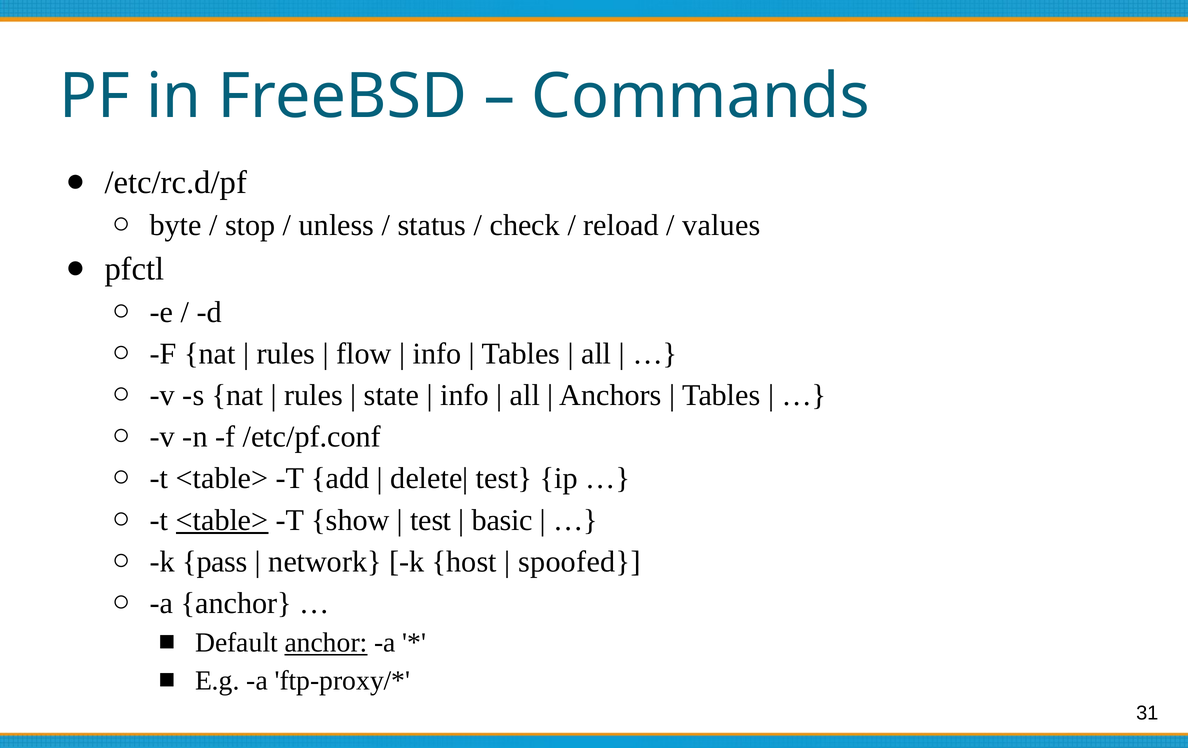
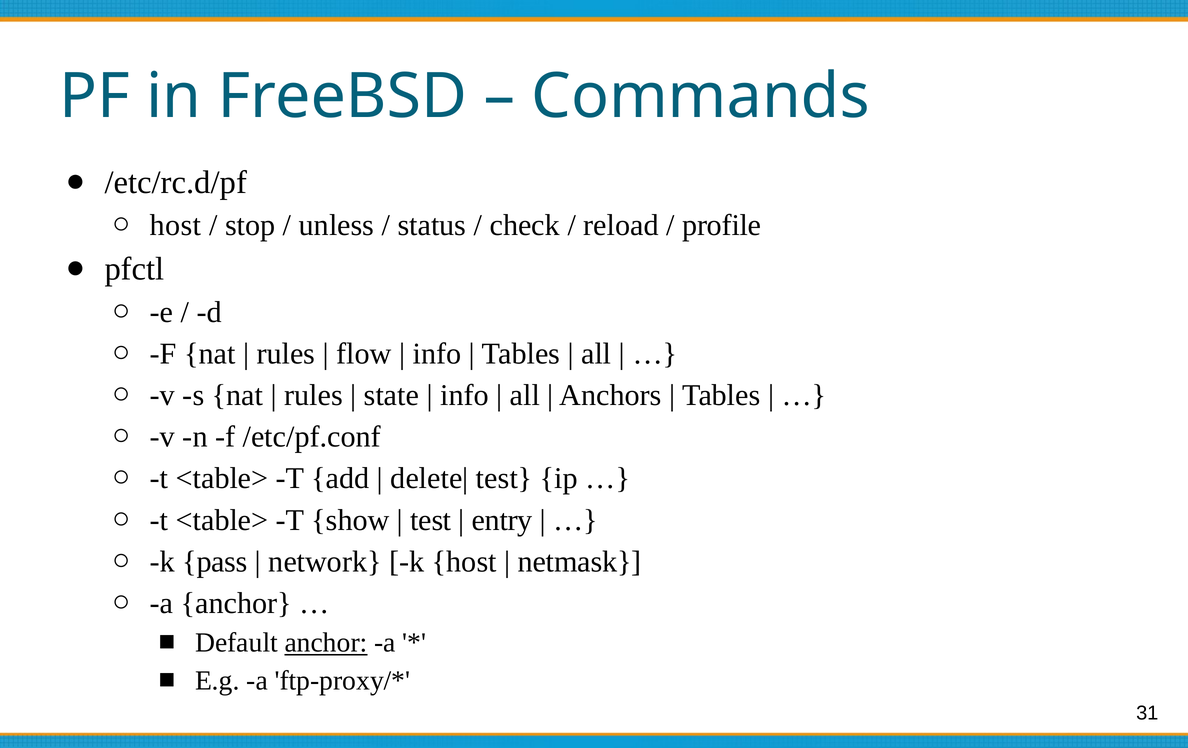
byte: byte -> host (176, 226)
values: values -> profile (722, 226)
<table> underline: present -> none (222, 520)
basic: basic -> entry (502, 520)
spoofed: spoofed -> netmask (580, 562)
